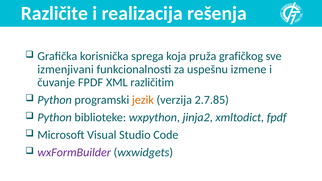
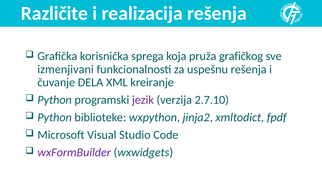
uspešnu izmene: izmene -> rešenja (249, 69)
čuvanje FPDF: FPDF -> DELA (91, 82)
različitim: različitim -> kreiranje (152, 82)
jezik colour: orange -> purple (143, 100)
2.7.85: 2.7.85 -> 2.7.10 (212, 100)
